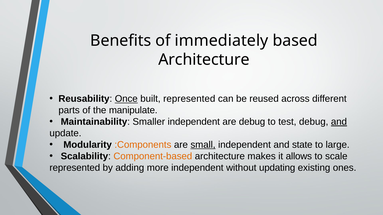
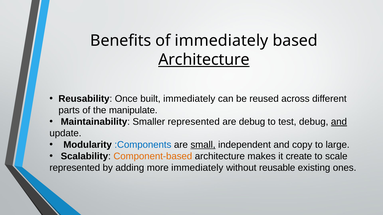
Architecture underline: none -> present (204, 60)
Once underline: present -> none (126, 99)
built represented: represented -> immediately (189, 99)
Smaller independent: independent -> represented (194, 122)
:Components colour: orange -> blue (143, 145)
state: state -> copy (302, 145)
allows: allows -> create (299, 156)
more independent: independent -> immediately (197, 168)
updating: updating -> reusable (277, 168)
